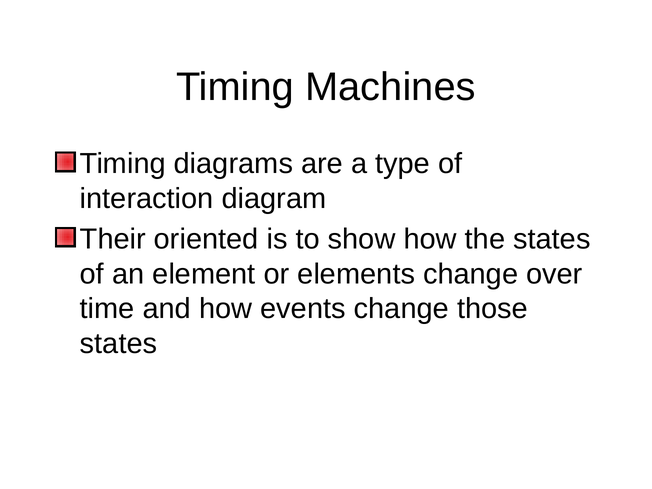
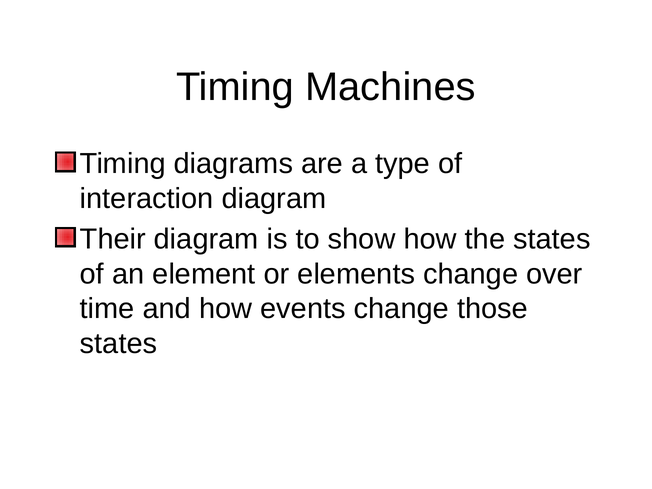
Their oriented: oriented -> diagram (206, 239)
